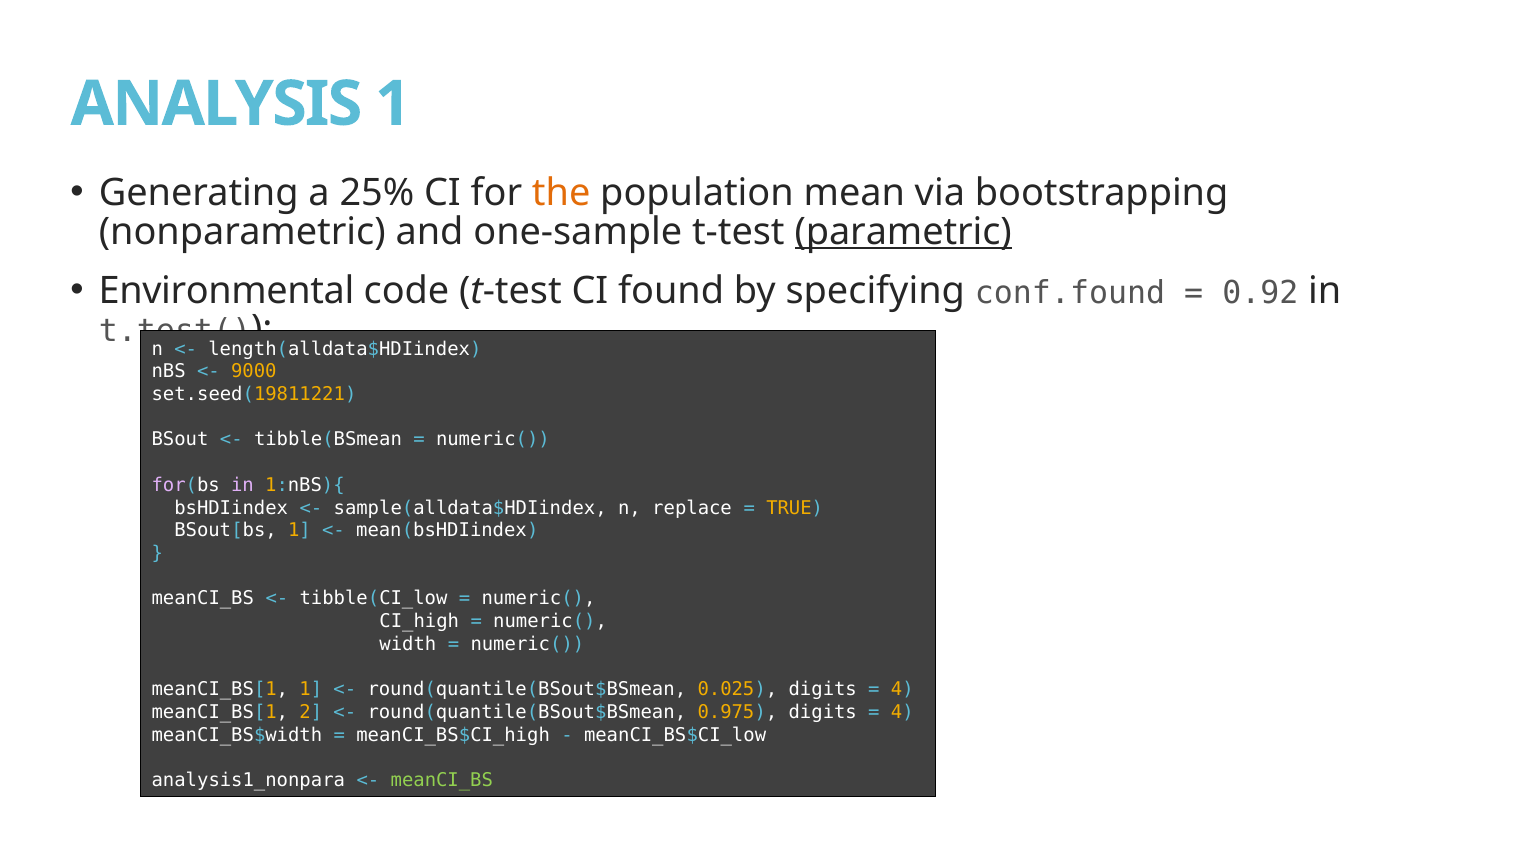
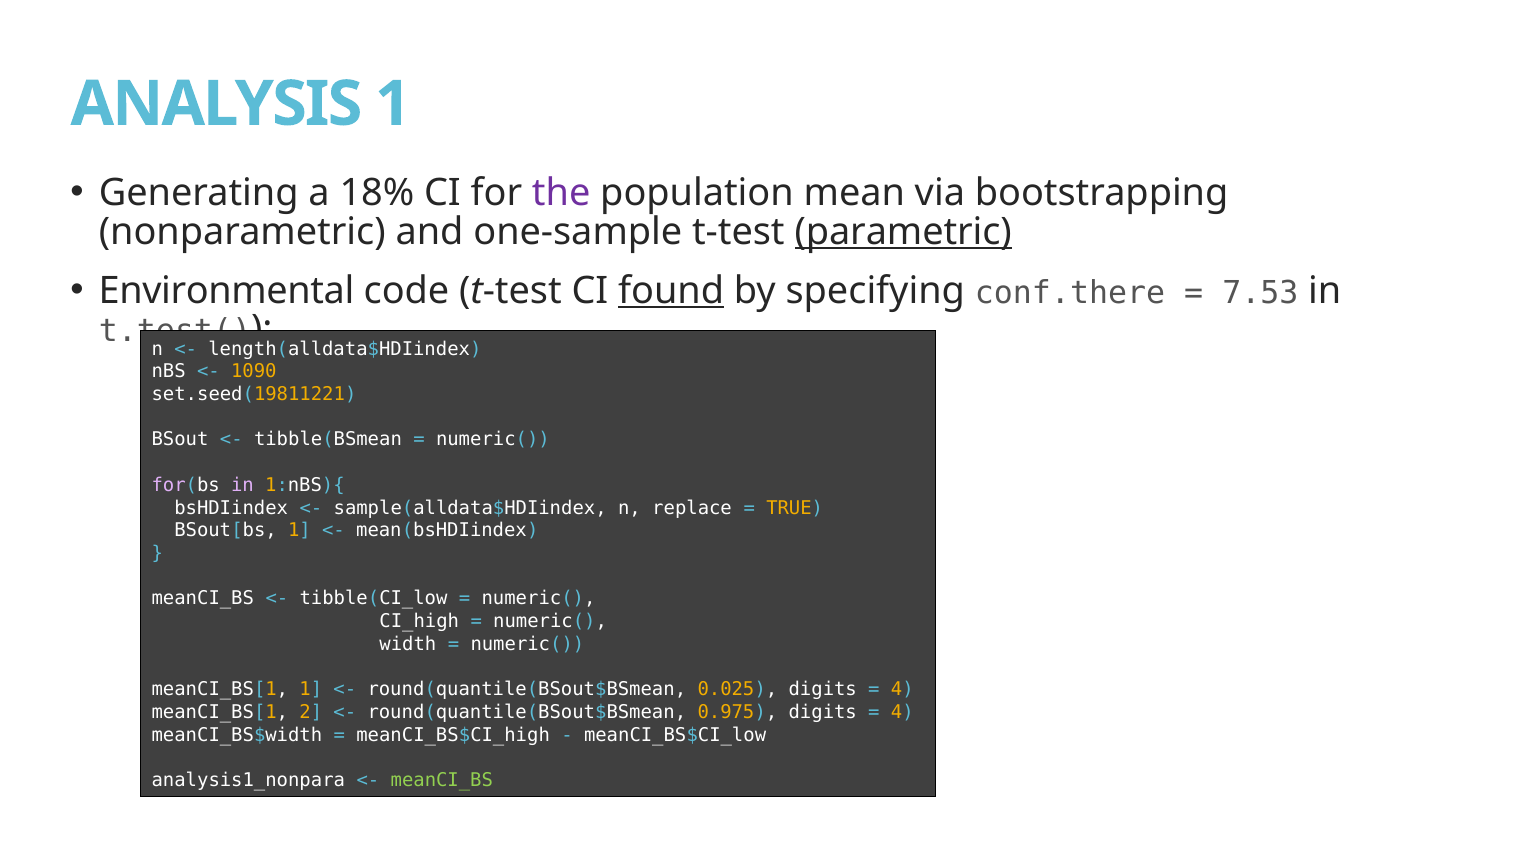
25%: 25% -> 18% (377, 193)
the colour: orange -> purple (561, 193)
found underline: none -> present (671, 291)
conf.found: conf.found -> conf.there (1070, 293)
0.92: 0.92 -> 7.53 (1260, 293)
9000: 9000 -> 1090 (254, 371)
